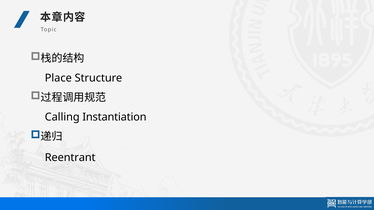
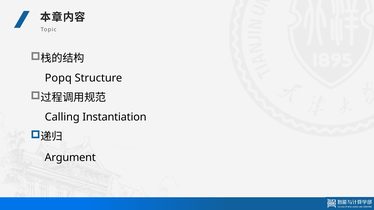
Place: Place -> Popq (58, 78)
Reentrant: Reentrant -> Argument (70, 158)
